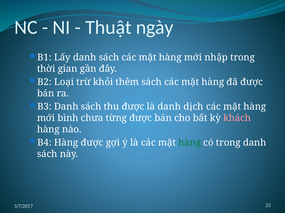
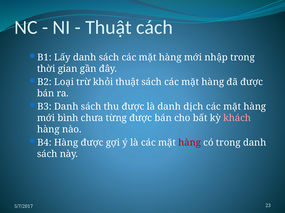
ngày: ngày -> cách (154, 28)
khỏi thêm: thêm -> thuật (127, 82)
hàng colour: green -> red (190, 143)
